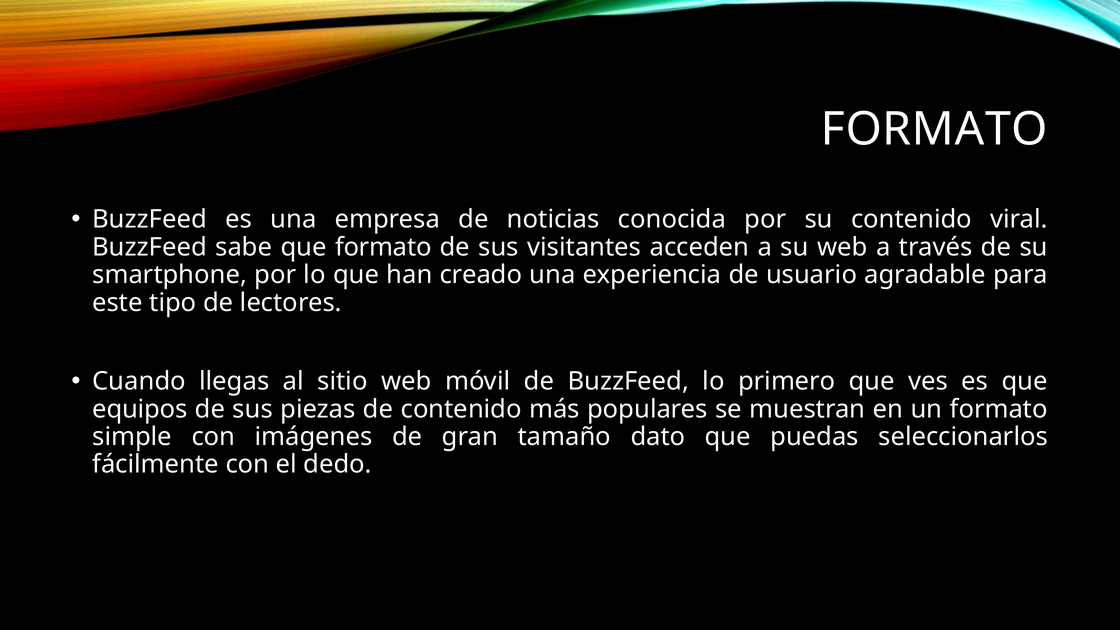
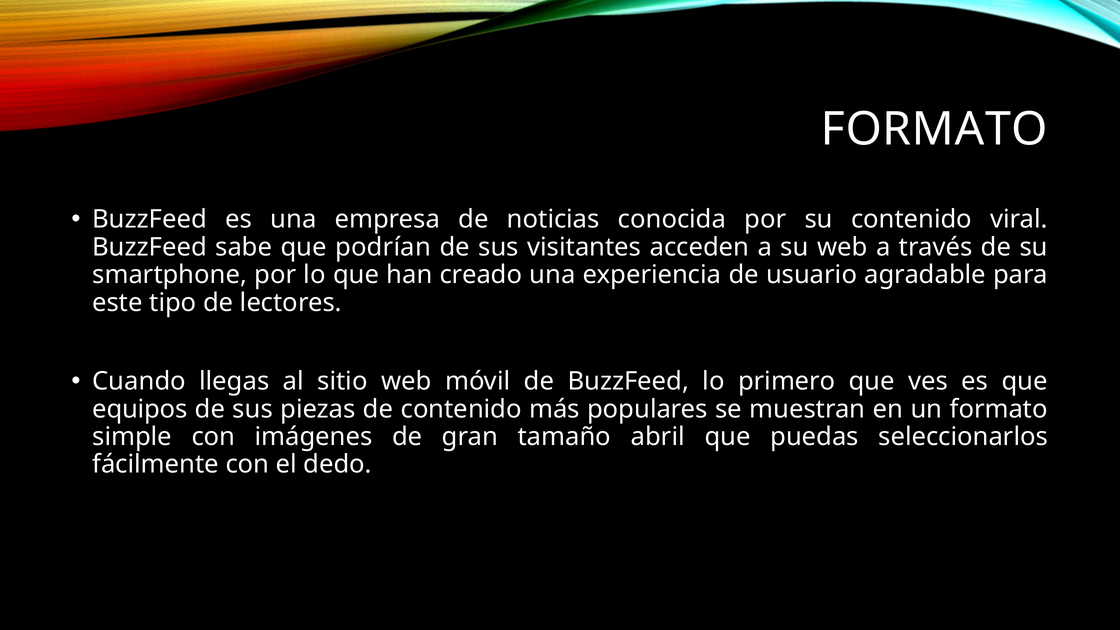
que formato: formato -> podrían (383, 247)
dato: dato -> abril (658, 437)
